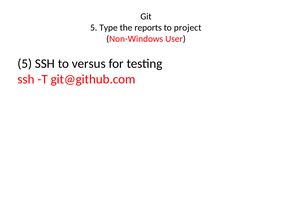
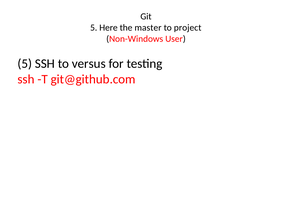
Type: Type -> Here (108, 28)
reports: reports -> master (148, 28)
